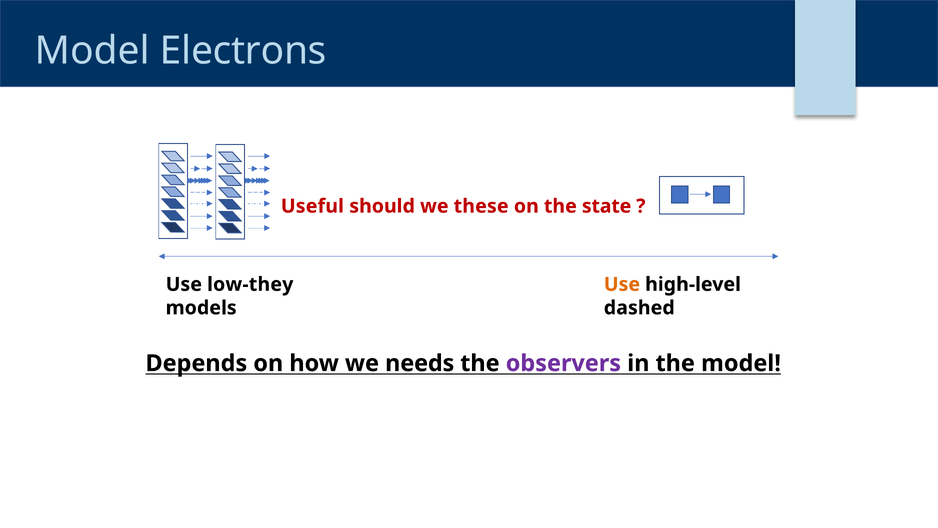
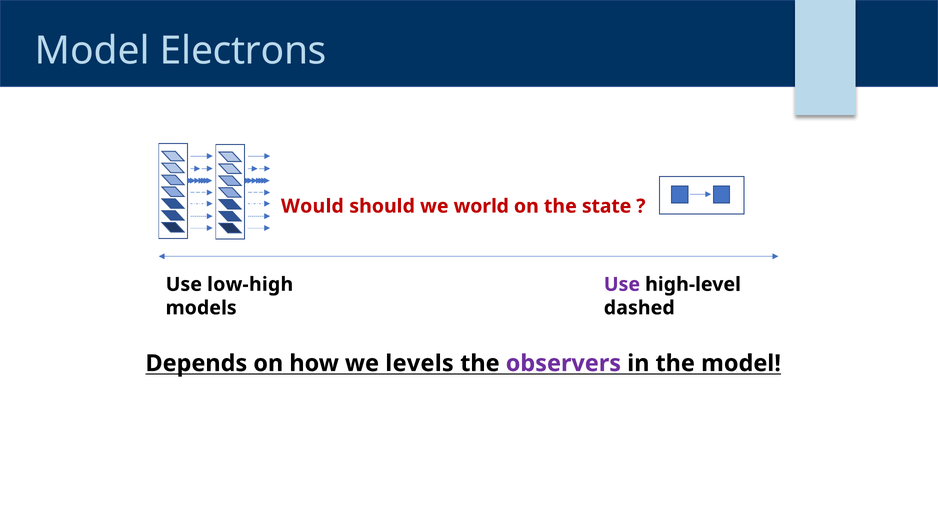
Useful: Useful -> Would (312, 206)
these: these -> world (481, 206)
low-they: low-they -> low-high (250, 284)
Use colour: orange -> purple (622, 284)
needs: needs -> levels (420, 363)
